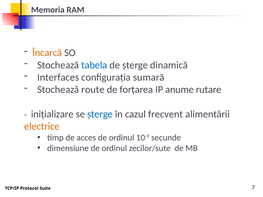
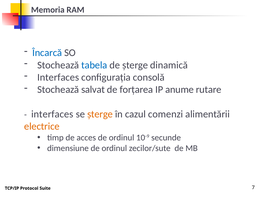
Încarcă colour: orange -> blue (47, 53)
sumară: sumară -> consolă (149, 77)
route: route -> salvat (93, 90)
inițializare: inițializare -> interfaces (52, 114)
șterge colour: blue -> orange (100, 114)
frecvent: frecvent -> comenzi (166, 114)
